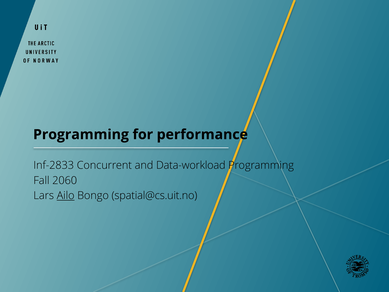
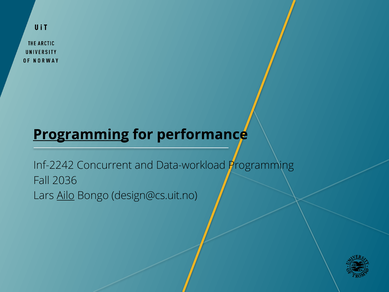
Programming underline: none -> present (81, 134)
Inf-2833: Inf-2833 -> Inf-2242 (54, 165)
2060: 2060 -> 2036 (65, 180)
spatial@cs.uit.no: spatial@cs.uit.no -> design@cs.uit.no (154, 195)
